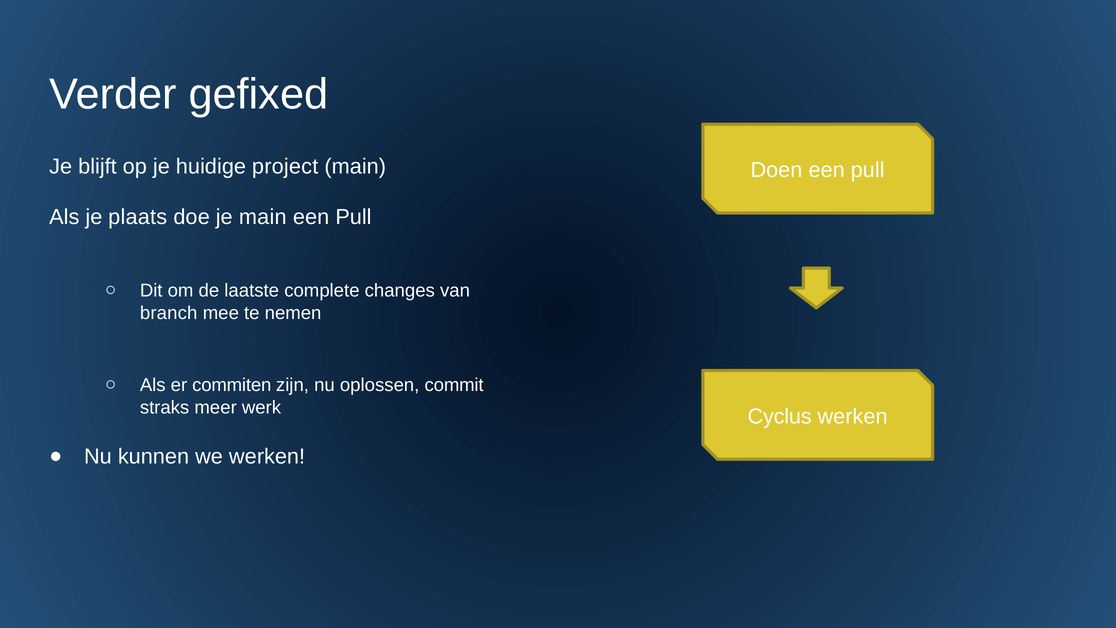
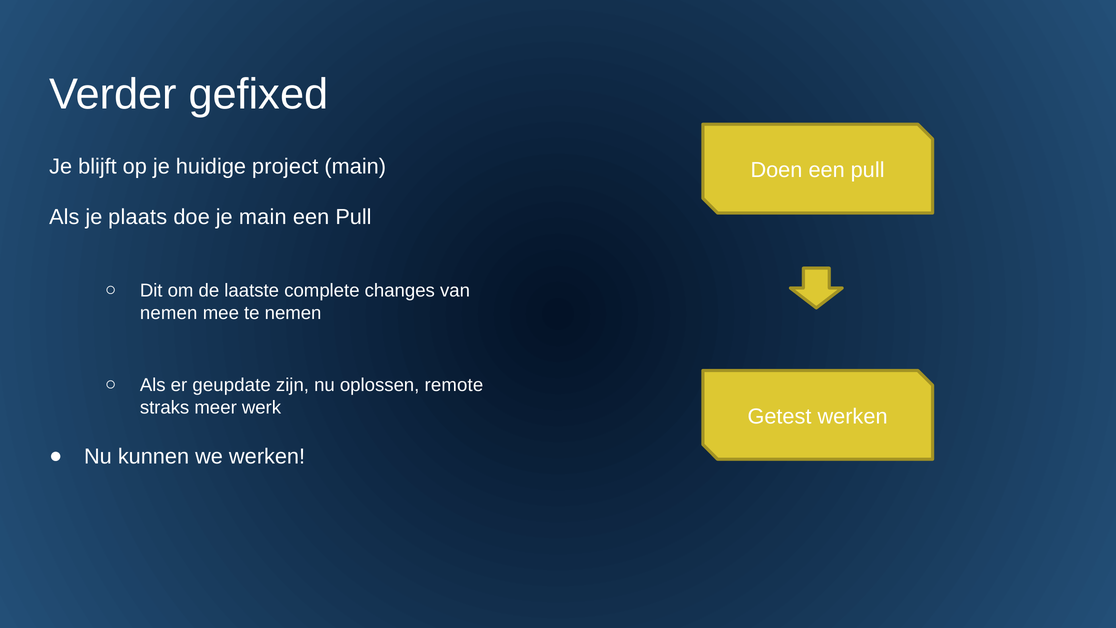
branch: branch -> nemen (169, 313)
commiten: commiten -> geupdate (232, 385)
commit: commit -> remote (454, 385)
Cyclus: Cyclus -> Getest (779, 416)
